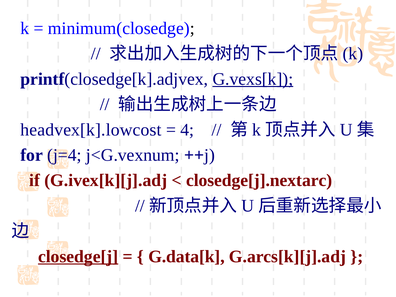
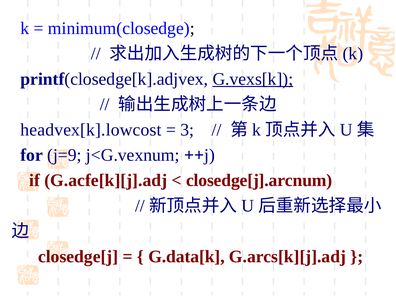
4: 4 -> 3 (187, 130)
j=4: j=4 -> j=9 (64, 155)
G.ivex[k][j].adj: G.ivex[k][j].adj -> G.acfe[k][j].adj (106, 180)
closedge[j].nextarc: closedge[j].nextarc -> closedge[j].arcnum (259, 180)
closedge[j underline: present -> none (78, 256)
